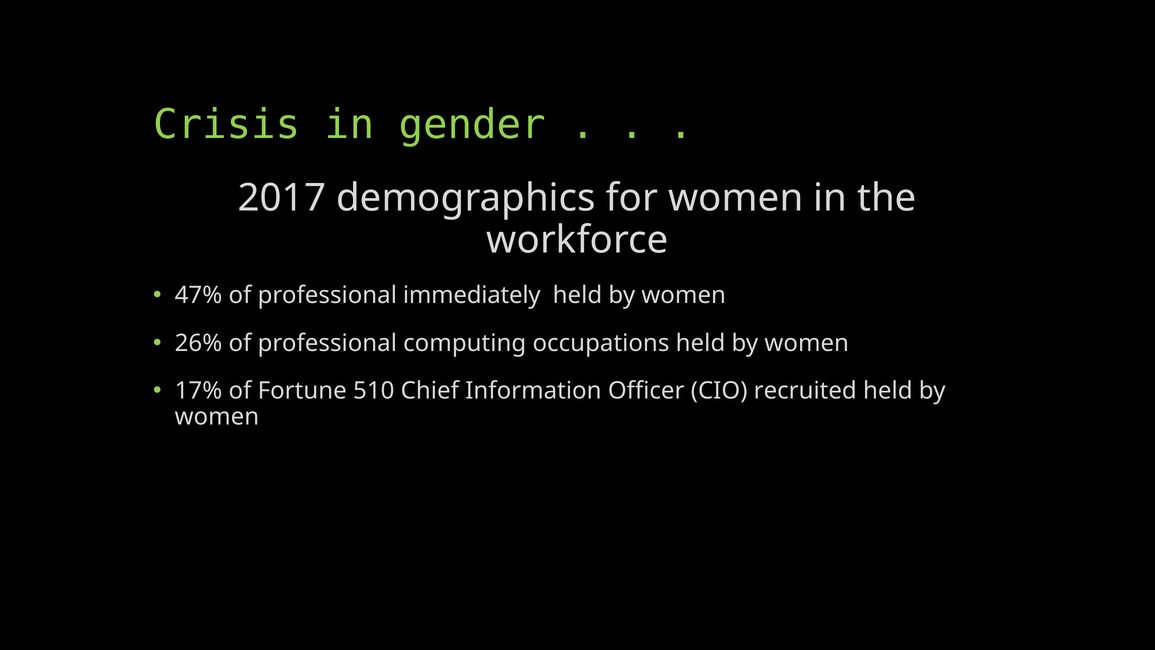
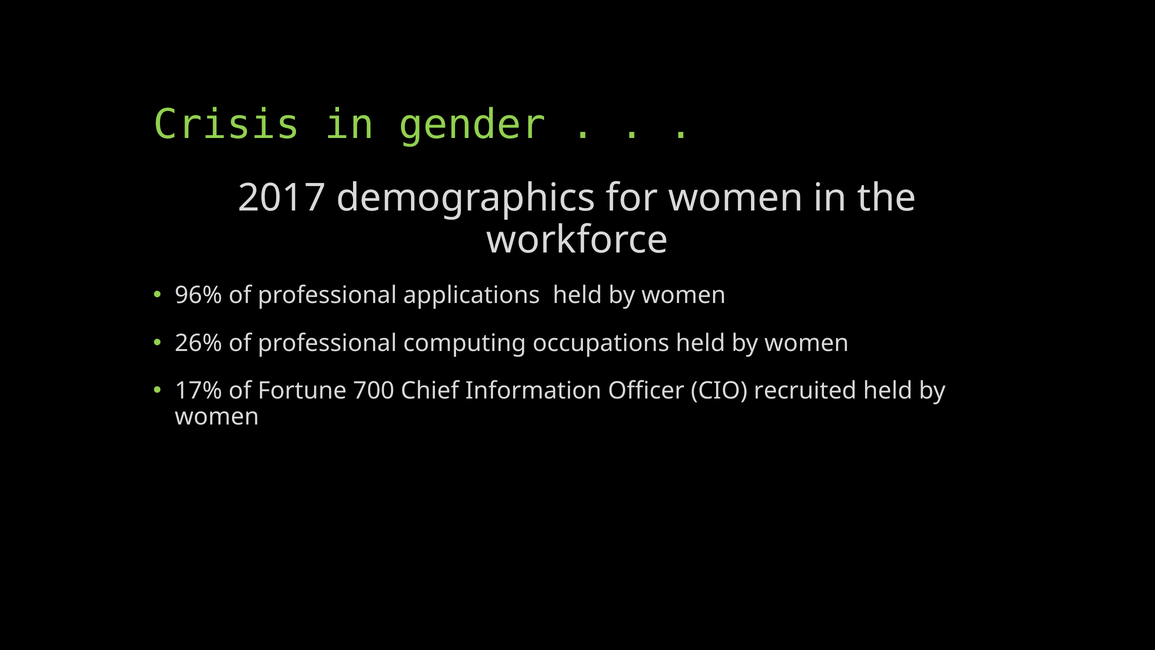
47%: 47% -> 96% (198, 295)
immediately: immediately -> applications (472, 295)
510: 510 -> 700 (374, 391)
